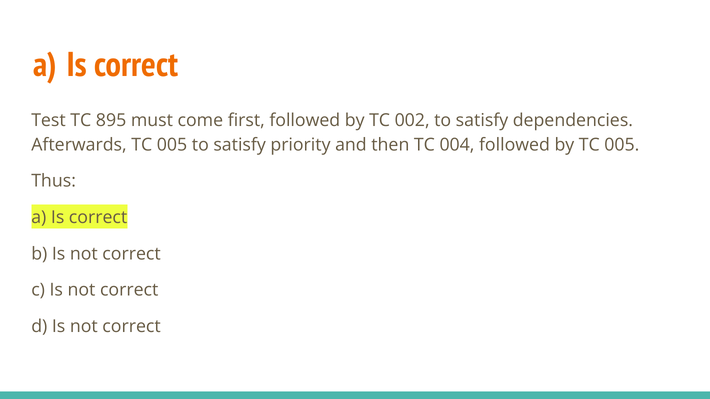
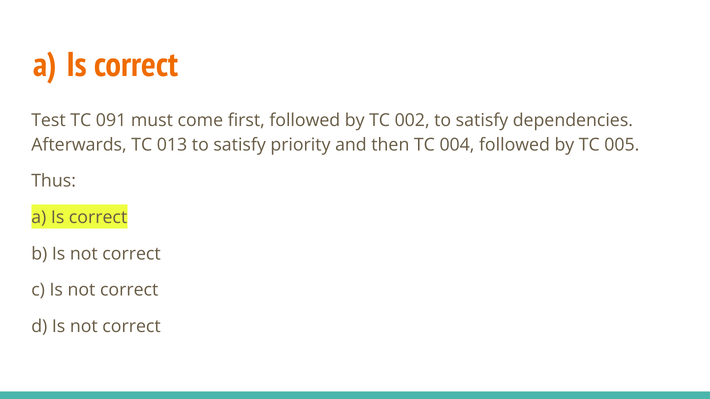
895: 895 -> 091 (111, 121)
Afterwards TC 005: 005 -> 013 (172, 145)
